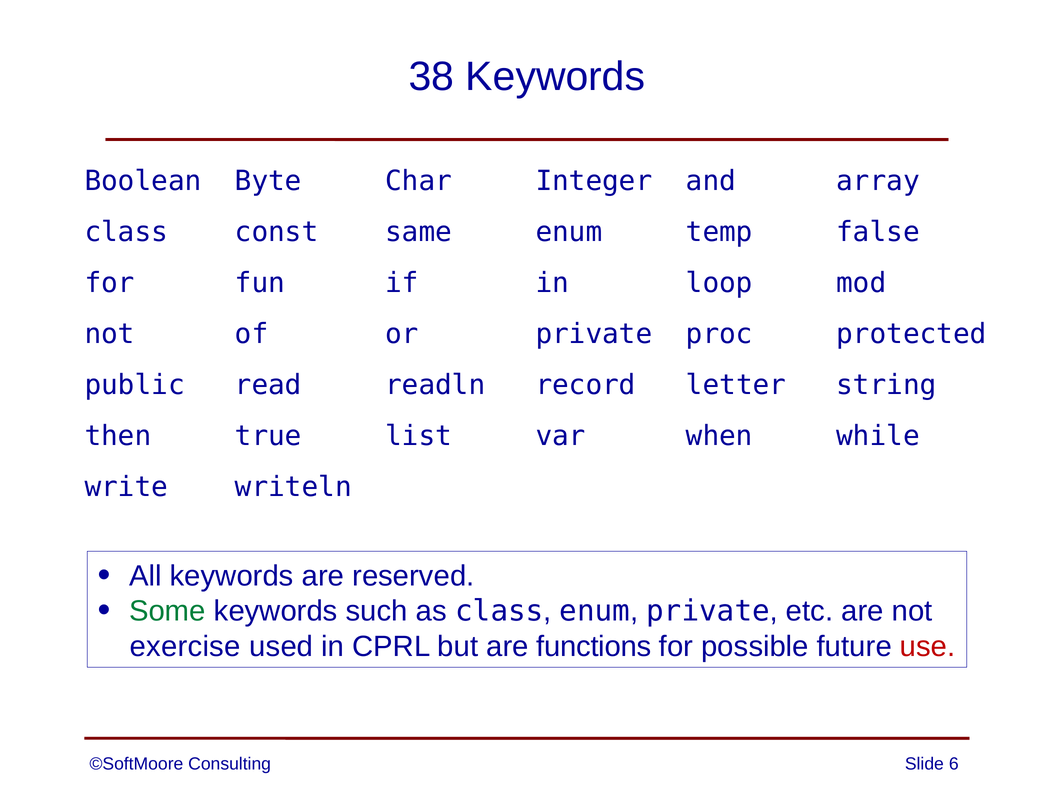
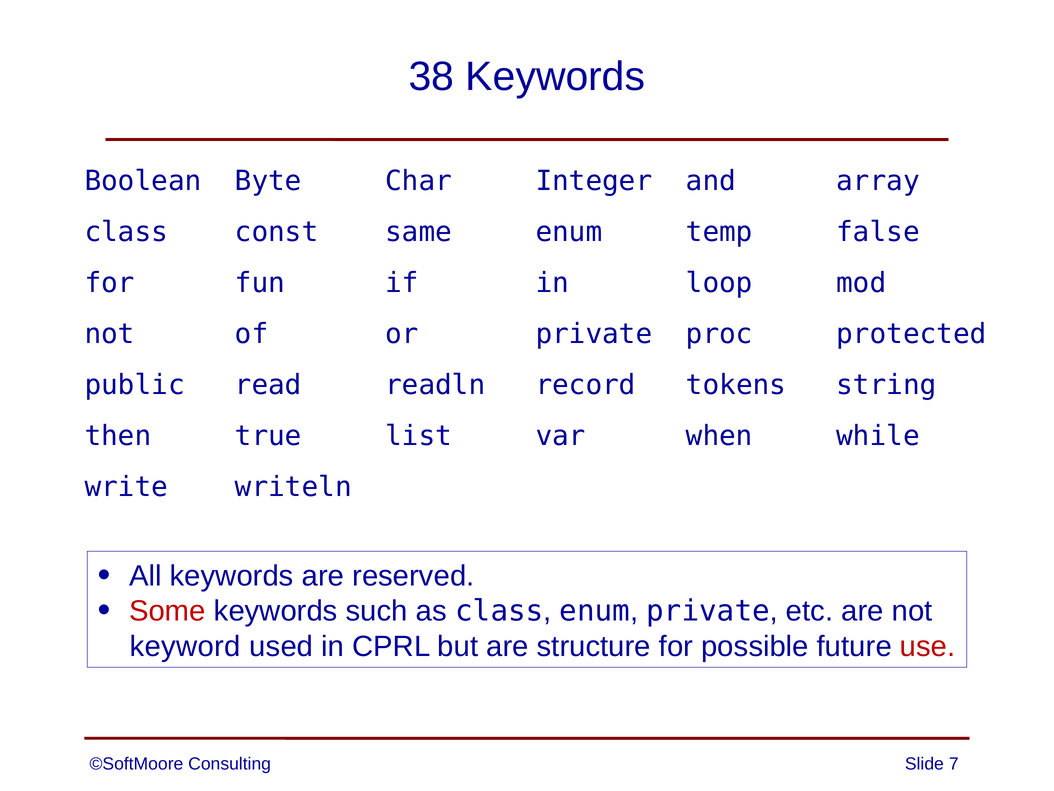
letter: letter -> tokens (736, 385)
Some colour: green -> red (167, 611)
exercise: exercise -> keyword (185, 646)
functions: functions -> structure (594, 646)
6: 6 -> 7 (954, 764)
